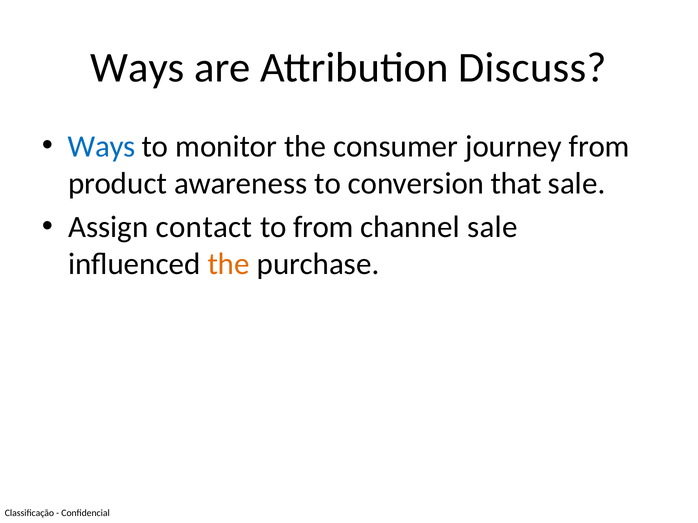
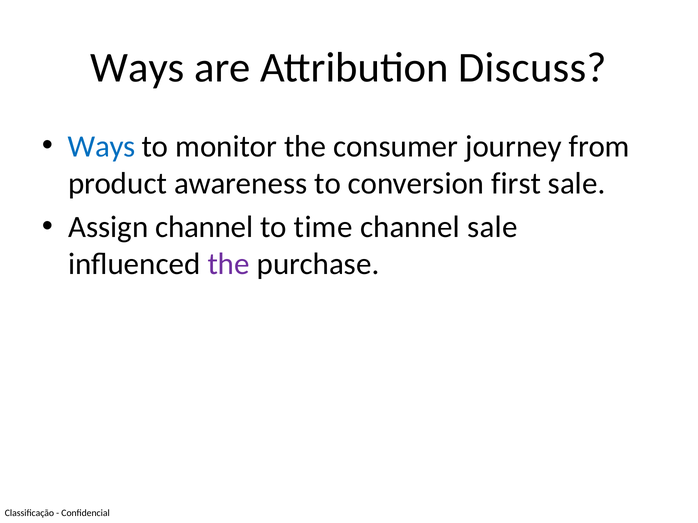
that: that -> first (516, 184)
Assign contact: contact -> channel (204, 227)
to from: from -> time (323, 227)
the colour: orange -> purple (229, 264)
